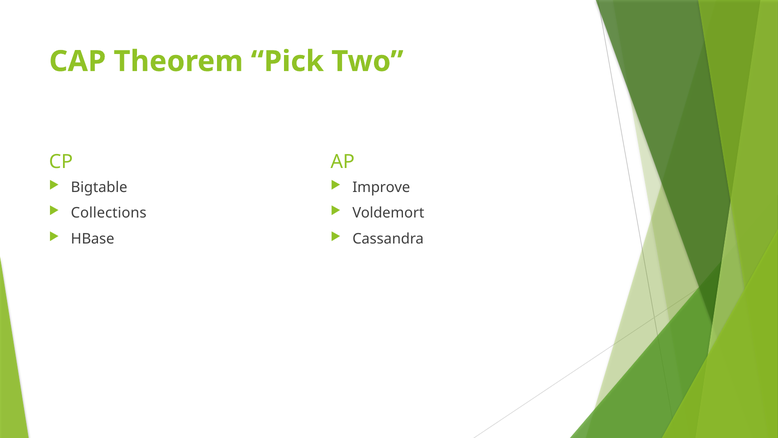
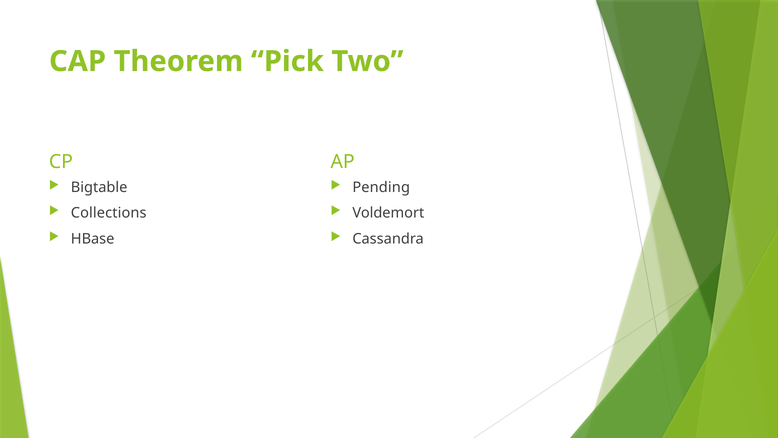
Improve: Improve -> Pending (381, 187)
